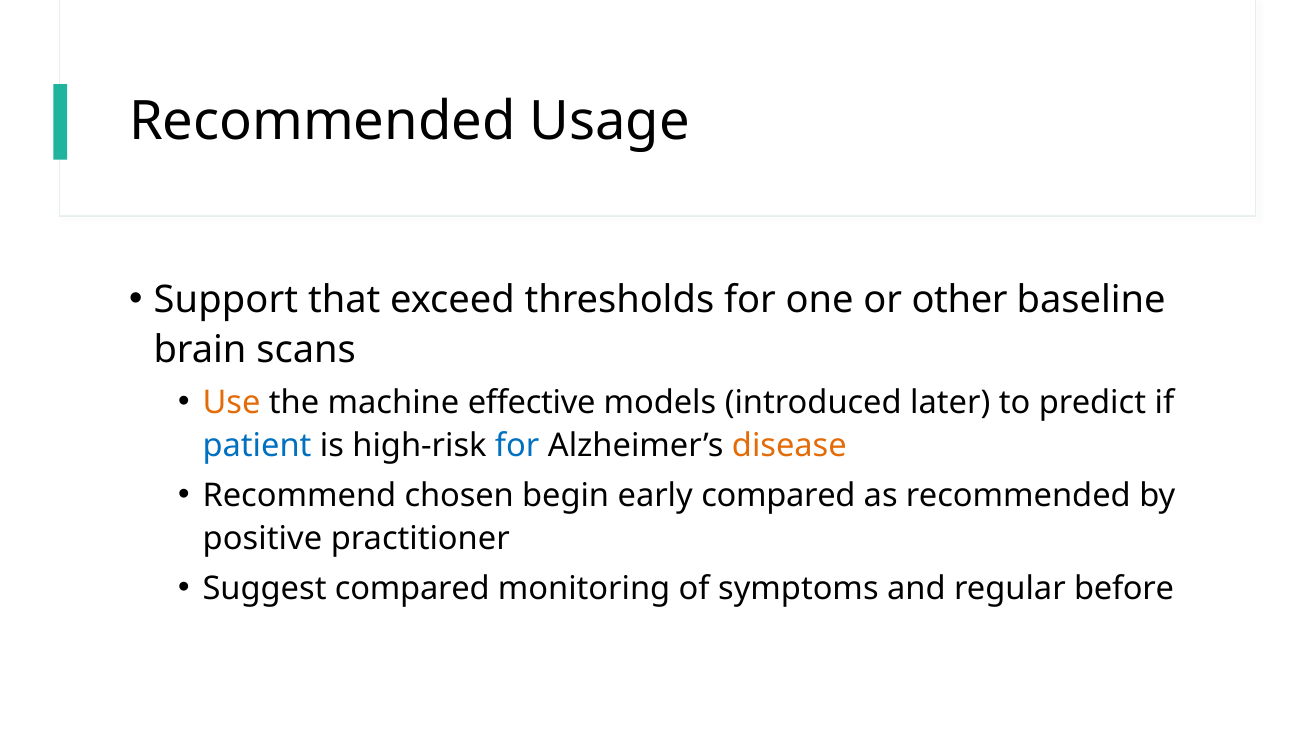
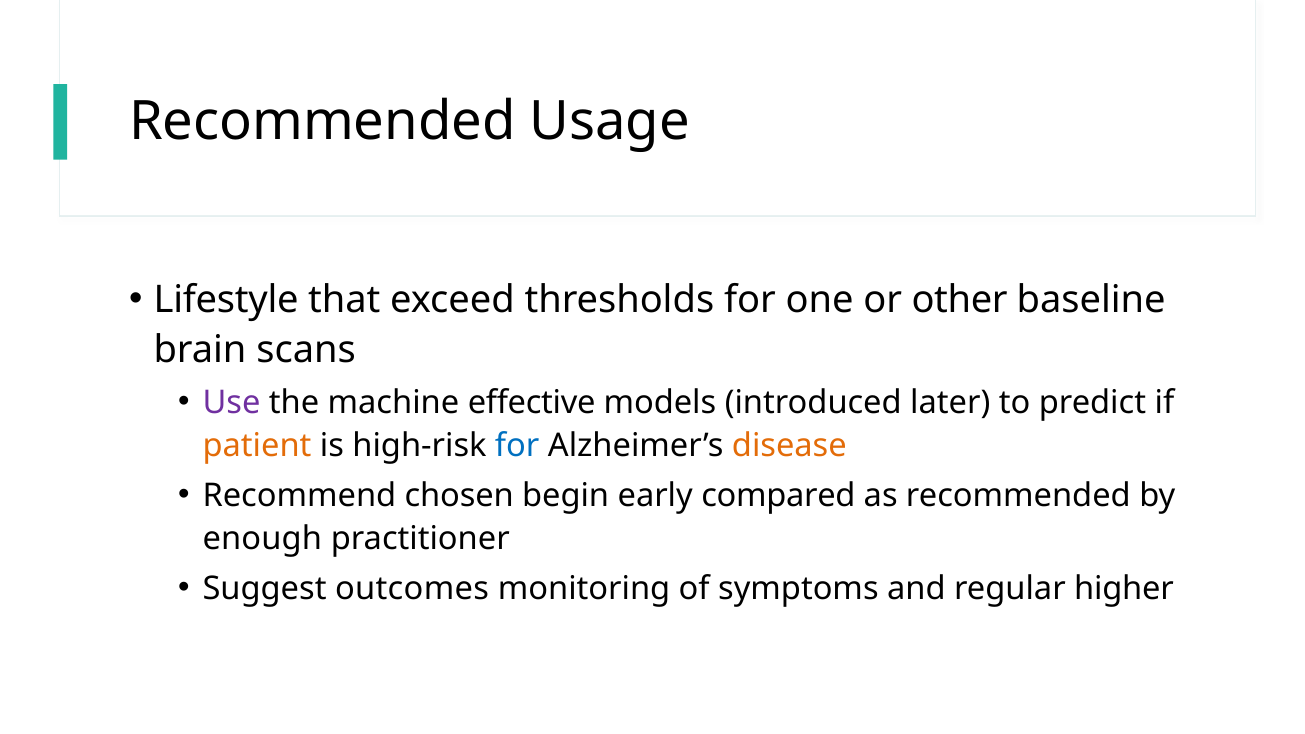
Support: Support -> Lifestyle (226, 300)
Use colour: orange -> purple (232, 403)
patient colour: blue -> orange (257, 446)
positive: positive -> enough (262, 539)
Suggest compared: compared -> outcomes (412, 589)
before: before -> higher (1124, 589)
